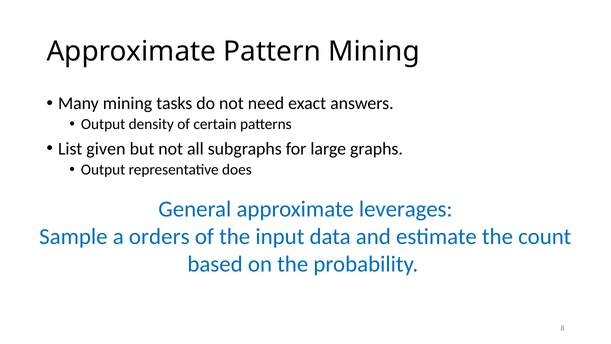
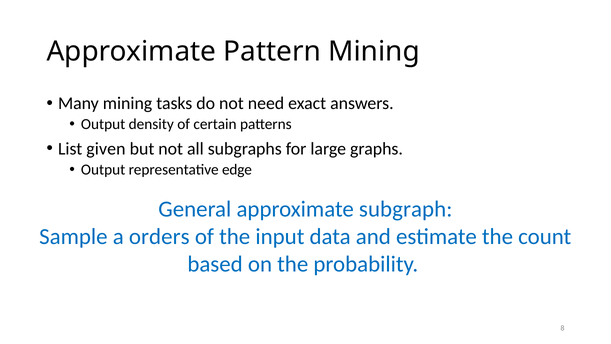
does: does -> edge (237, 170)
leverages: leverages -> subgraph (406, 209)
